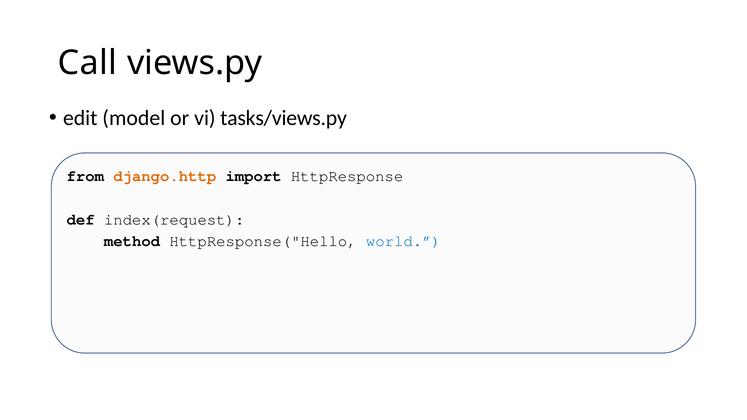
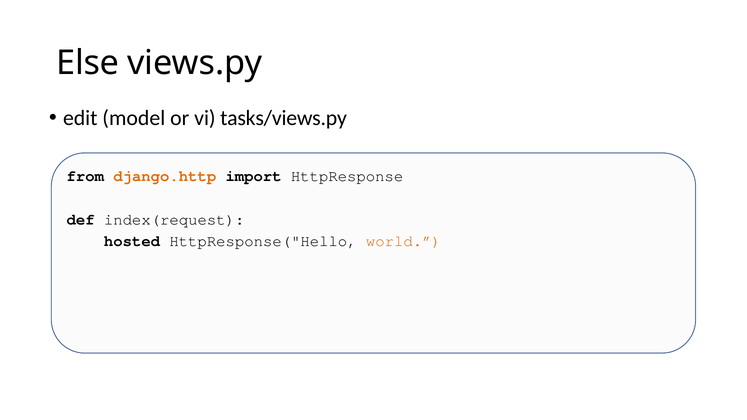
Call: Call -> Else (88, 63)
method: method -> hosted (132, 241)
world colour: blue -> orange (403, 241)
